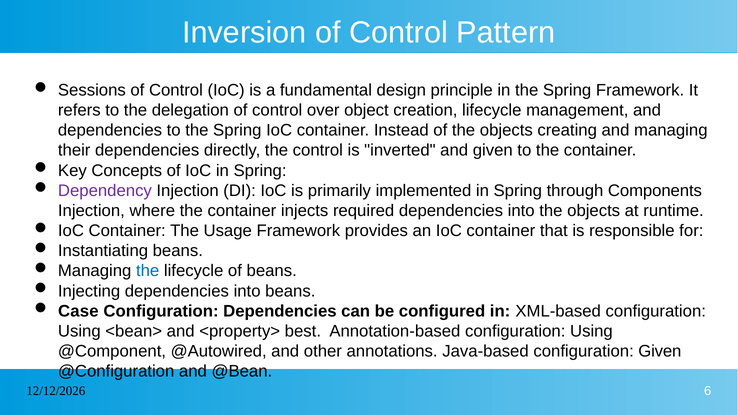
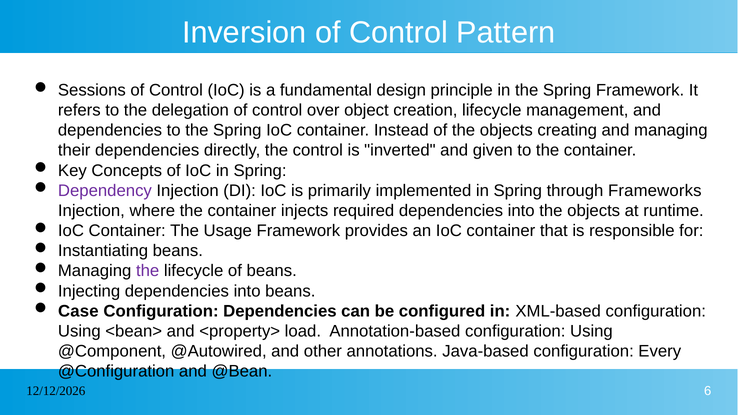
Components: Components -> Frameworks (655, 191)
the colour: blue -> purple (148, 271)
best: best -> load (303, 331)
configuration Given: Given -> Every (660, 351)
